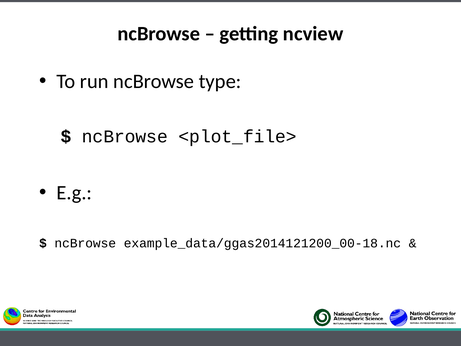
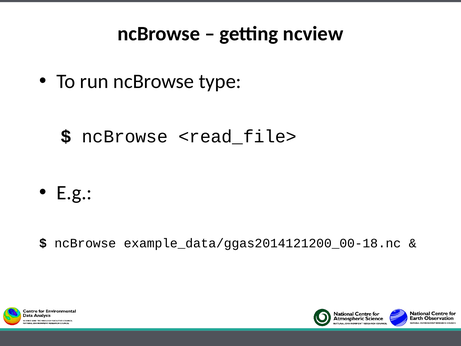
<plot_file>: <plot_file> -> <read_file> (238, 136)
